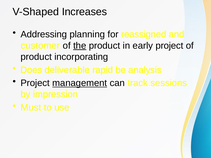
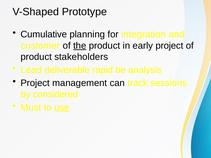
Increases: Increases -> Prototype (84, 12)
Addressing: Addressing -> Cumulative (44, 34)
reassigned: reassigned -> integration (144, 34)
incorporating: incorporating -> stakeholders (81, 57)
Does: Does -> Lead (31, 70)
management underline: present -> none (80, 83)
impression: impression -> considered (56, 94)
use underline: none -> present (62, 108)
